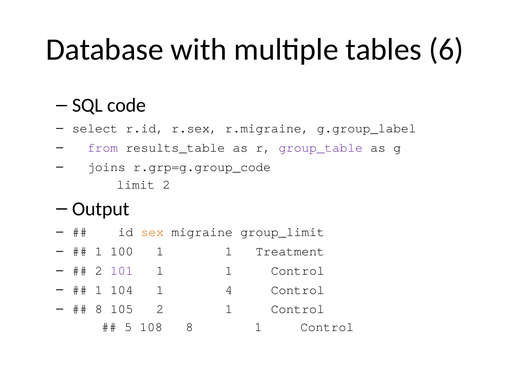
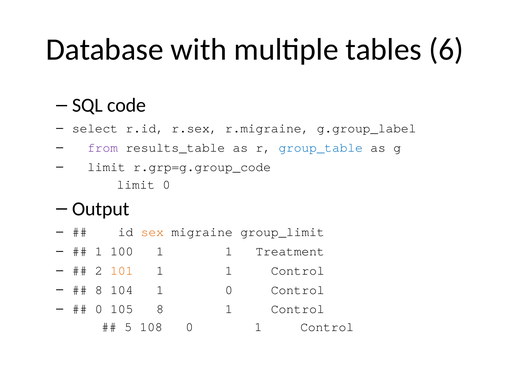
group_table colour: purple -> blue (321, 147)
joins: joins -> limit (106, 167)
limit 2: 2 -> 0 (166, 185)
101 colour: purple -> orange (122, 270)
1: 1 -> 8 (99, 289)
1 4: 4 -> 0 (229, 289)
8: 8 -> 0 (99, 309)
105 2: 2 -> 8 (160, 309)
108 8: 8 -> 0 (189, 327)
